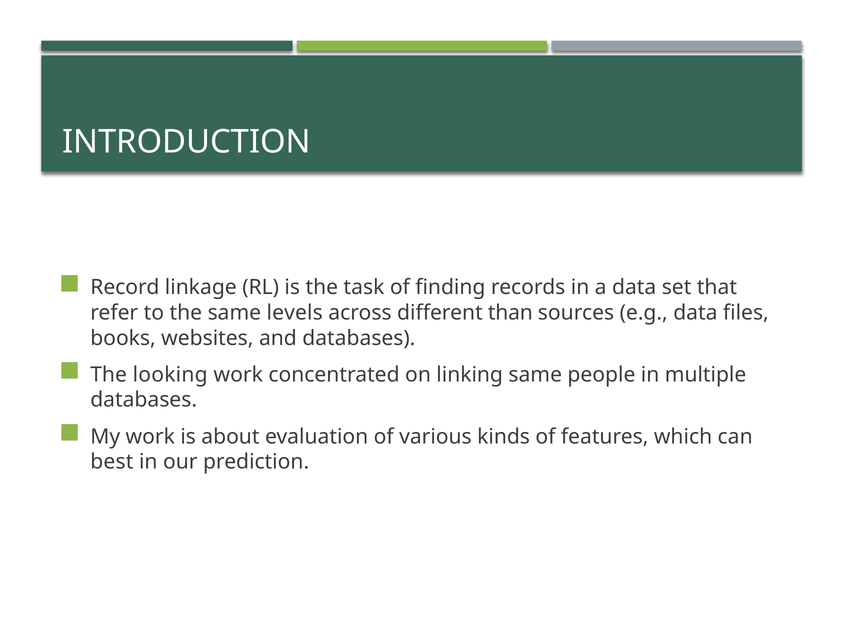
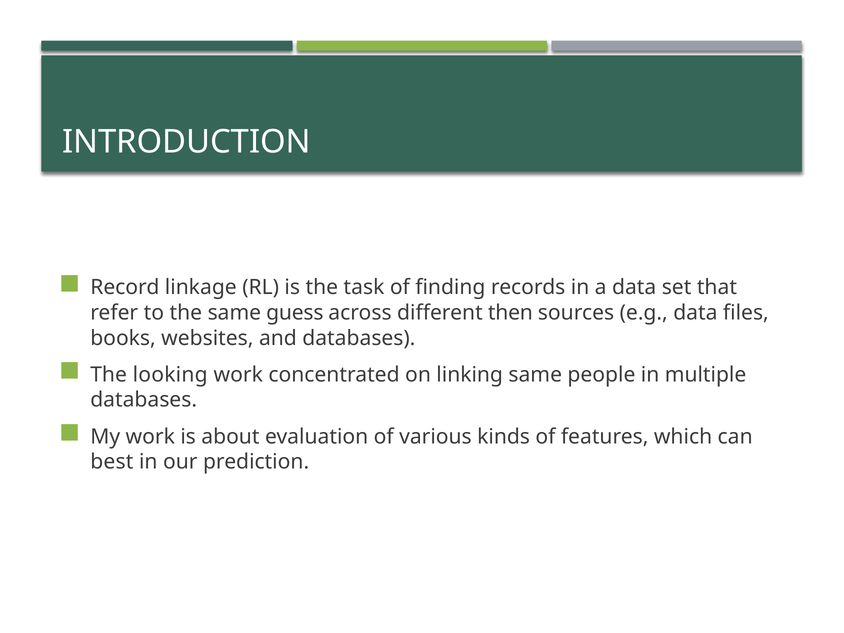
levels: levels -> guess (295, 313)
than: than -> then (510, 313)
